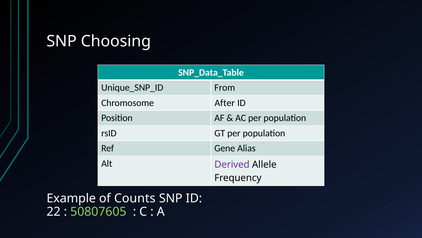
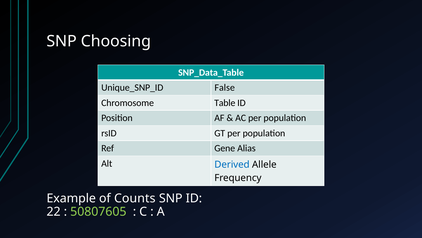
From: From -> False (225, 87)
After: After -> Table (225, 103)
Derived colour: purple -> blue (232, 164)
